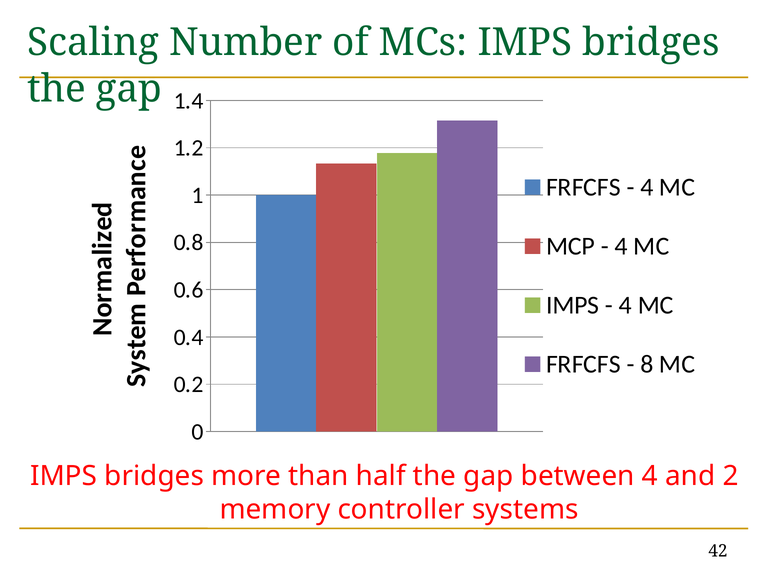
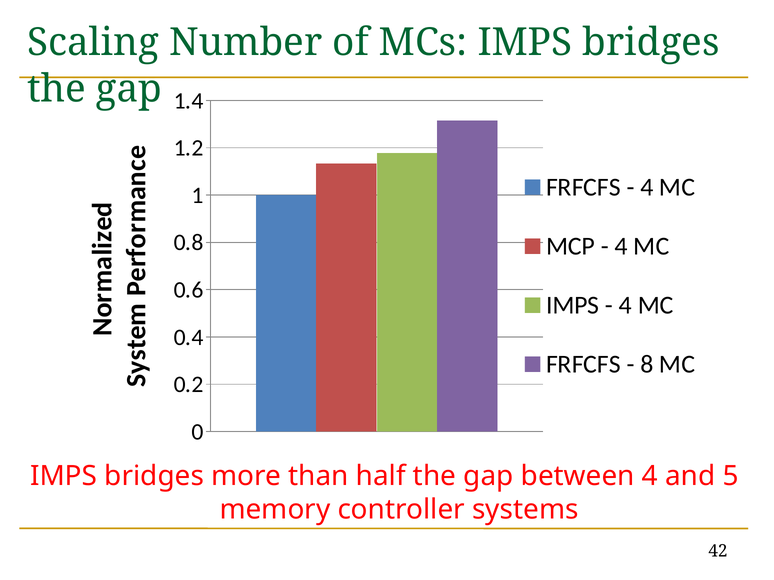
2: 2 -> 5 (731, 476)
